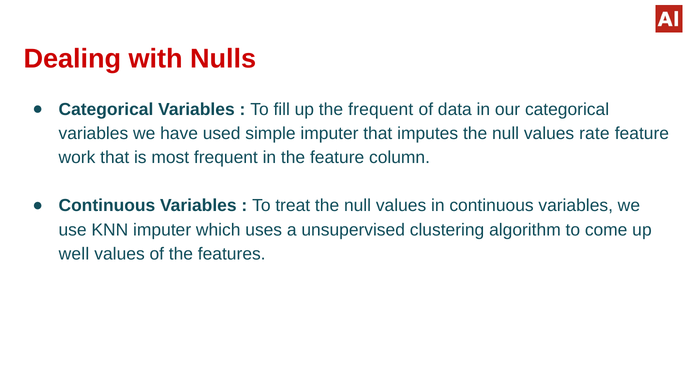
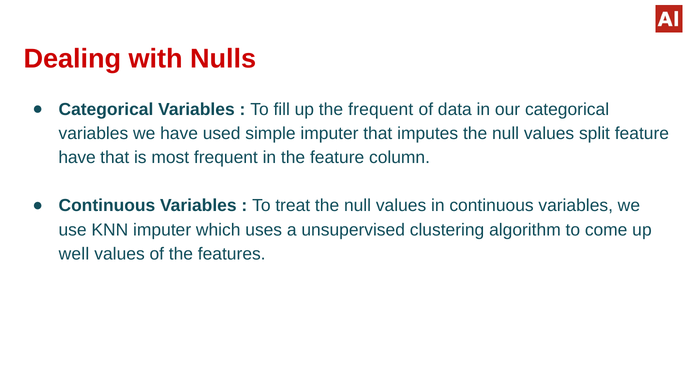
rate: rate -> split (594, 134)
work: work -> have (77, 158)
